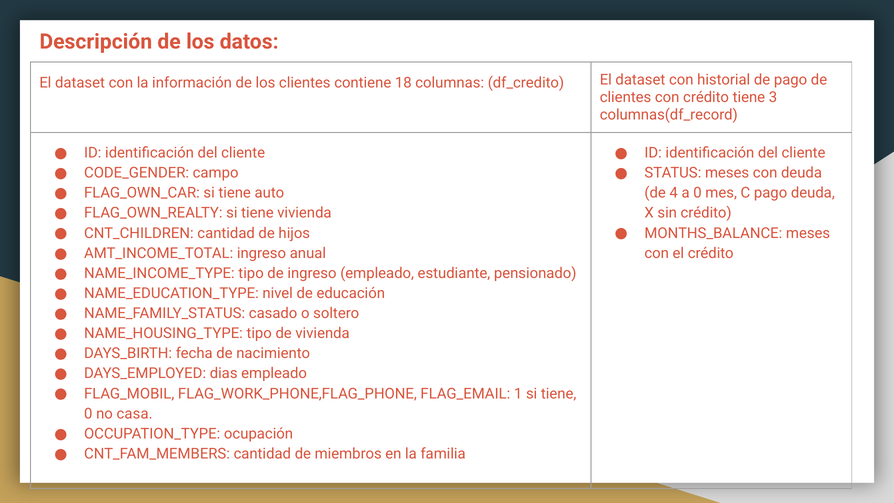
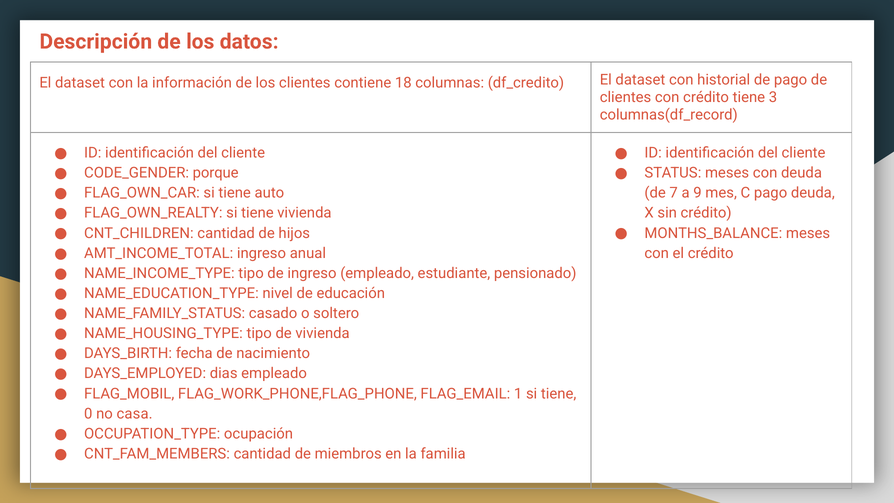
campo: campo -> porque (216, 173)
4: 4 -> 7 (674, 193)
a 0: 0 -> 9 (697, 193)
